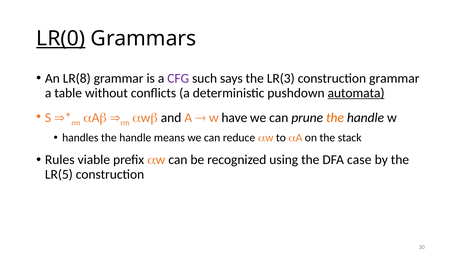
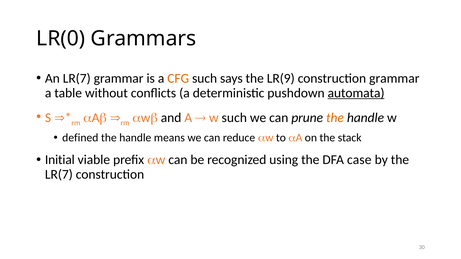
LR(0 underline: present -> none (61, 39)
An LR(8: LR(8 -> LR(7 (77, 79)
CFG colour: purple -> orange (178, 79)
LR(3: LR(3 -> LR(9 (281, 79)
w have: have -> such (234, 118)
handles: handles -> defined (80, 138)
Rules: Rules -> Initial (60, 160)
LR(5: LR(5 -> LR(7 (59, 175)
